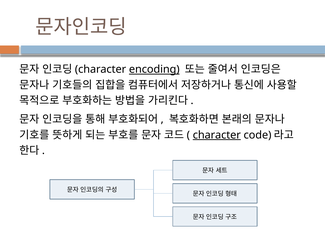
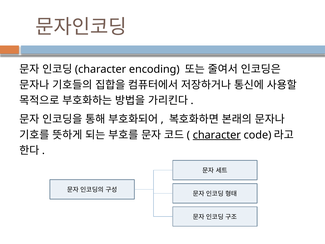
encoding underline: present -> none (154, 69)
